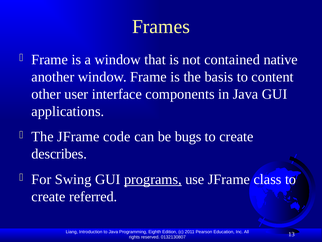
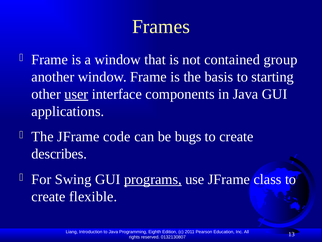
native: native -> group (281, 60)
content: content -> starting (273, 77)
user underline: none -> present (76, 94)
referred: referred -> flexible (93, 196)
